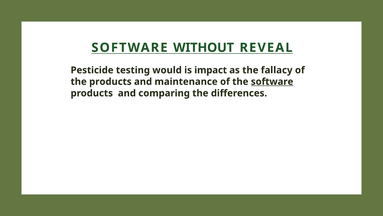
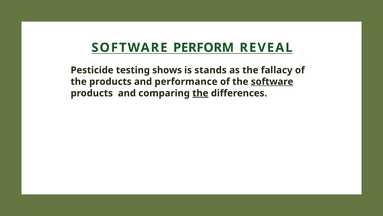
WITHOUT: WITHOUT -> PERFORM (204, 48)
would: would -> shows (167, 70)
impact: impact -> stands (211, 70)
maintenance: maintenance -> performance (186, 81)
the underline: none -> present (200, 93)
